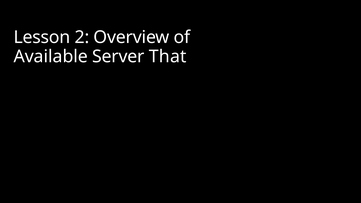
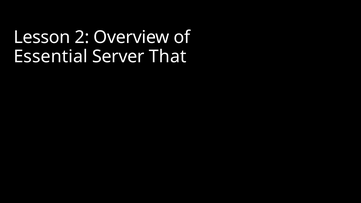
Available: Available -> Essential (51, 56)
